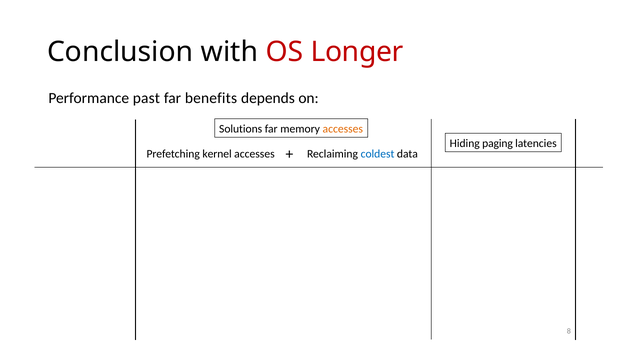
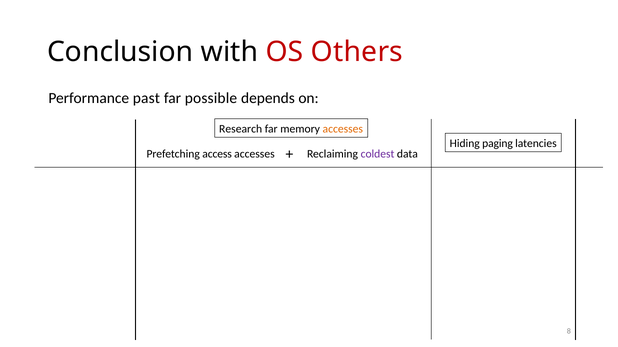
Longer: Longer -> Others (357, 52)
benefits: benefits -> possible (211, 98)
Solutions: Solutions -> Research (241, 129)
kernel: kernel -> access (217, 154)
coldest colour: blue -> purple (378, 154)
